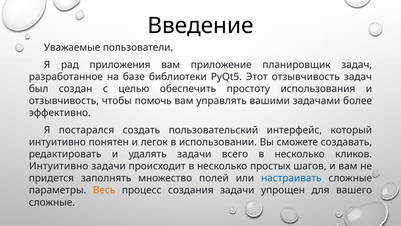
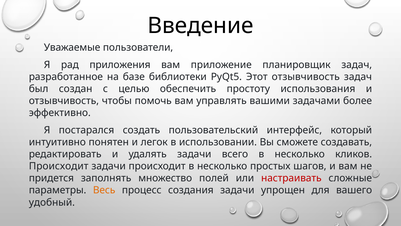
Интуитивно: Интуитивно -> Происходит (59, 166)
настраивать colour: blue -> red (291, 178)
сложные: сложные -> удобный (52, 202)
